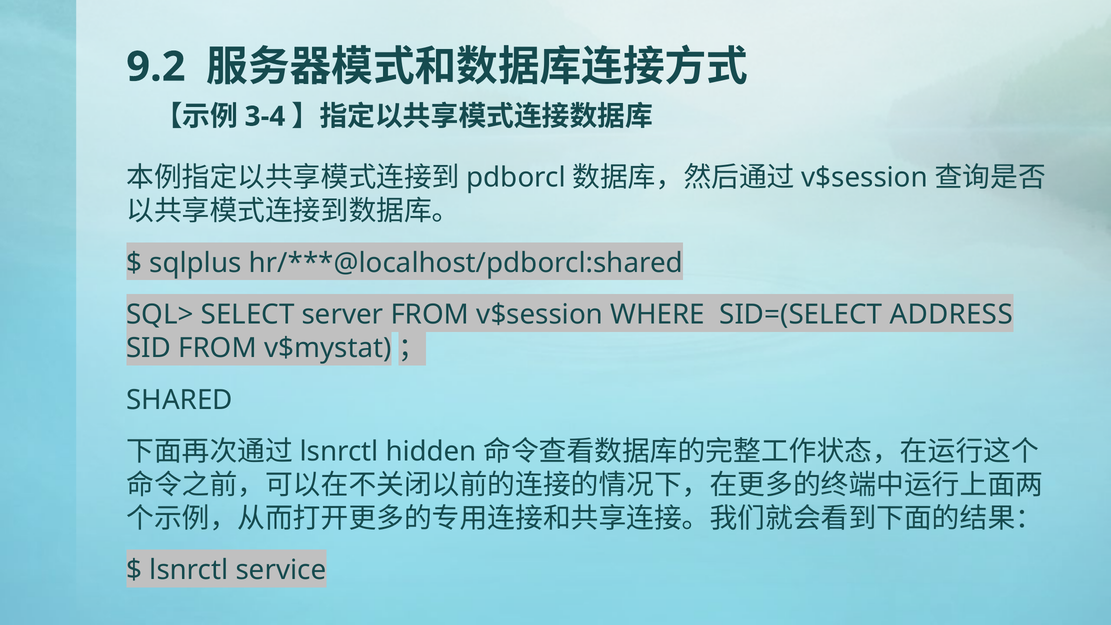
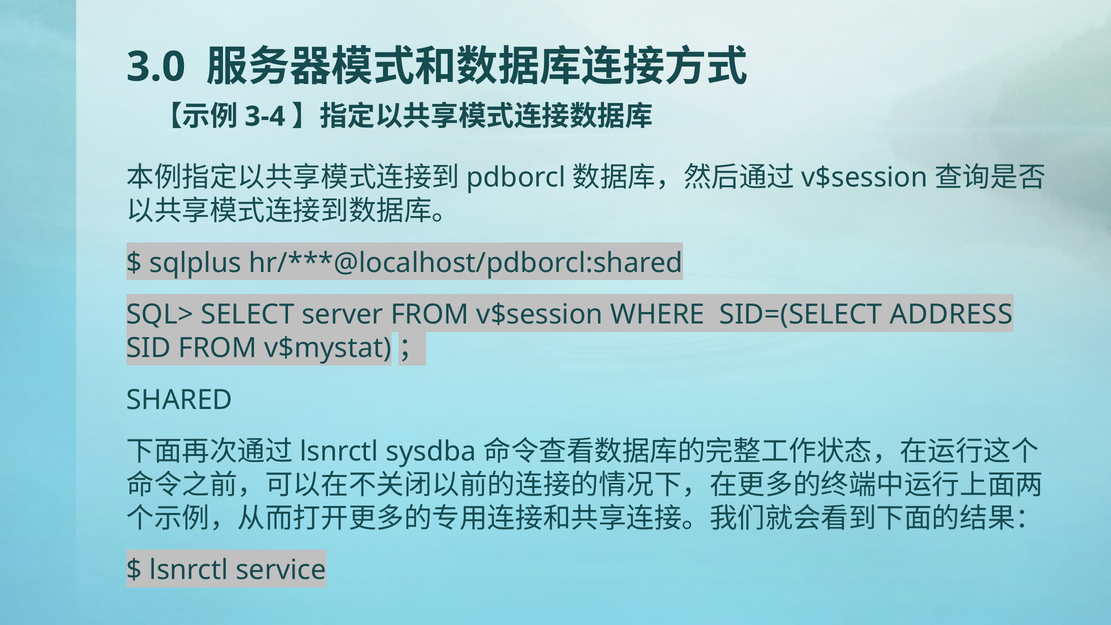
9.2: 9.2 -> 3.0 (156, 67)
hidden: hidden -> sysdba (431, 452)
